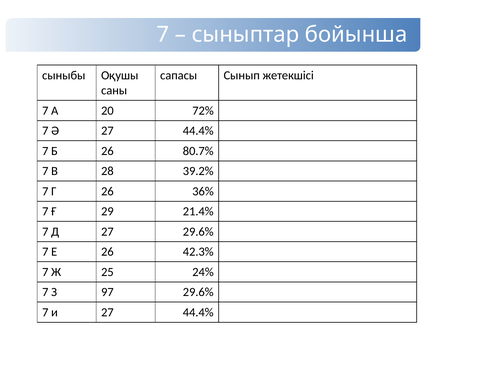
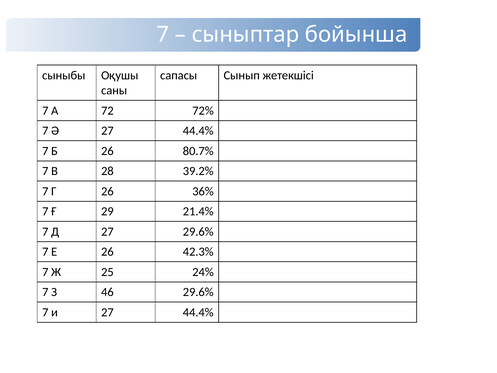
20: 20 -> 72 (107, 111)
97: 97 -> 46 (107, 292)
